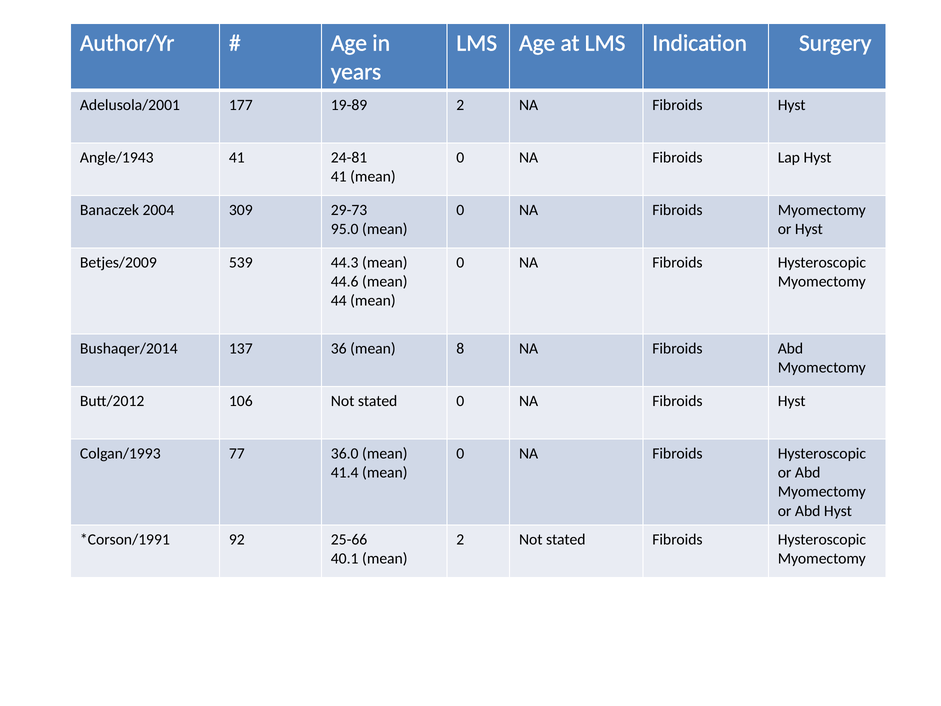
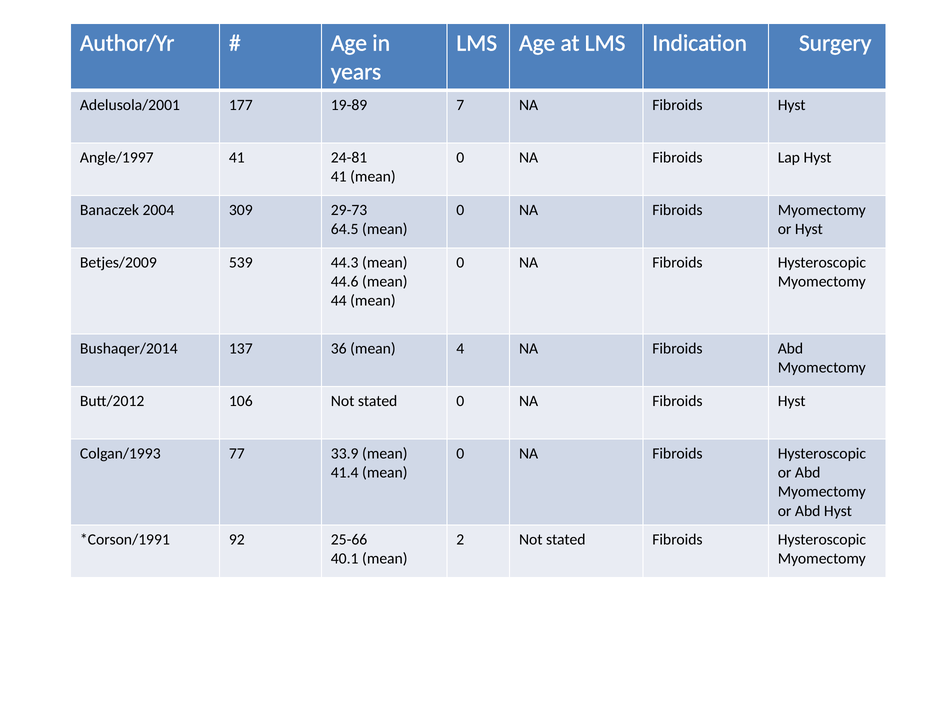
19-89 2: 2 -> 7 (460, 105)
Angle/1943: Angle/1943 -> Angle/1997 (117, 157)
95.0: 95.0 -> 64.5 (345, 229)
8: 8 -> 4 (460, 348)
36.0: 36.0 -> 33.9 (345, 453)
